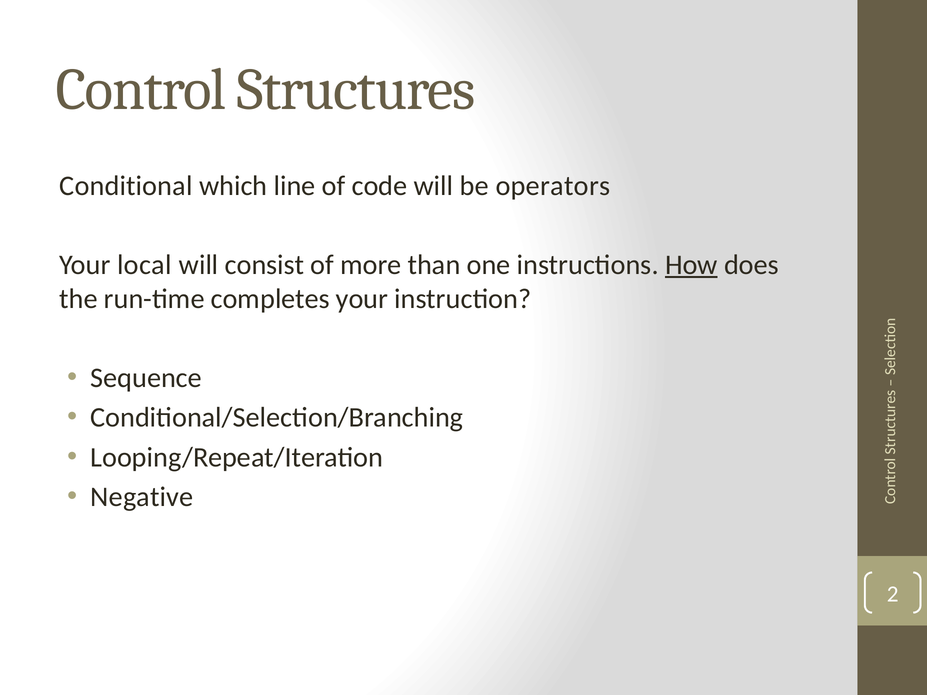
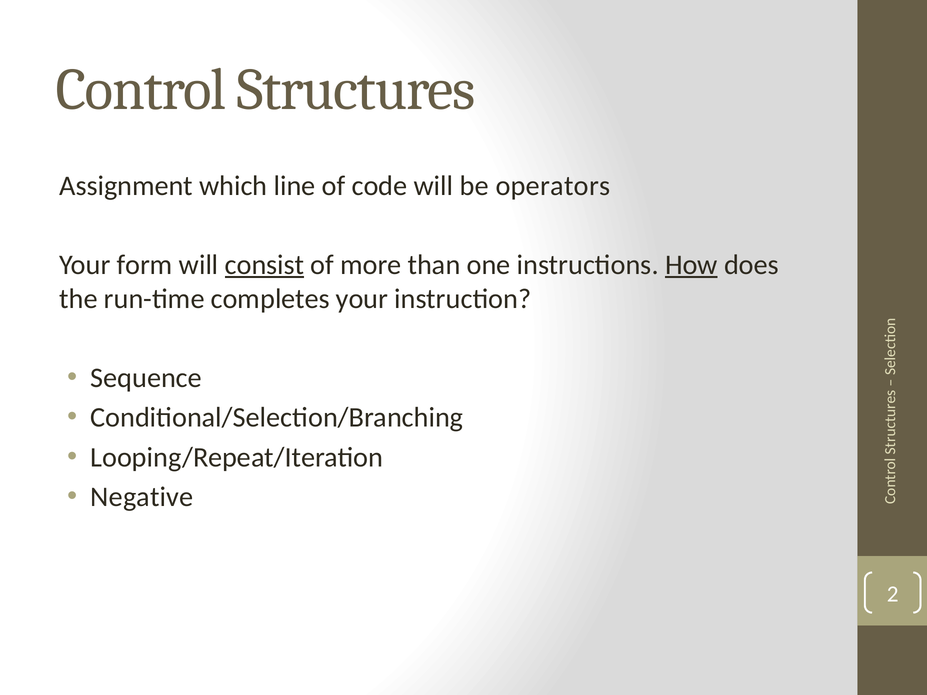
Conditional: Conditional -> Assignment (126, 186)
local: local -> form (145, 265)
consist underline: none -> present (264, 265)
